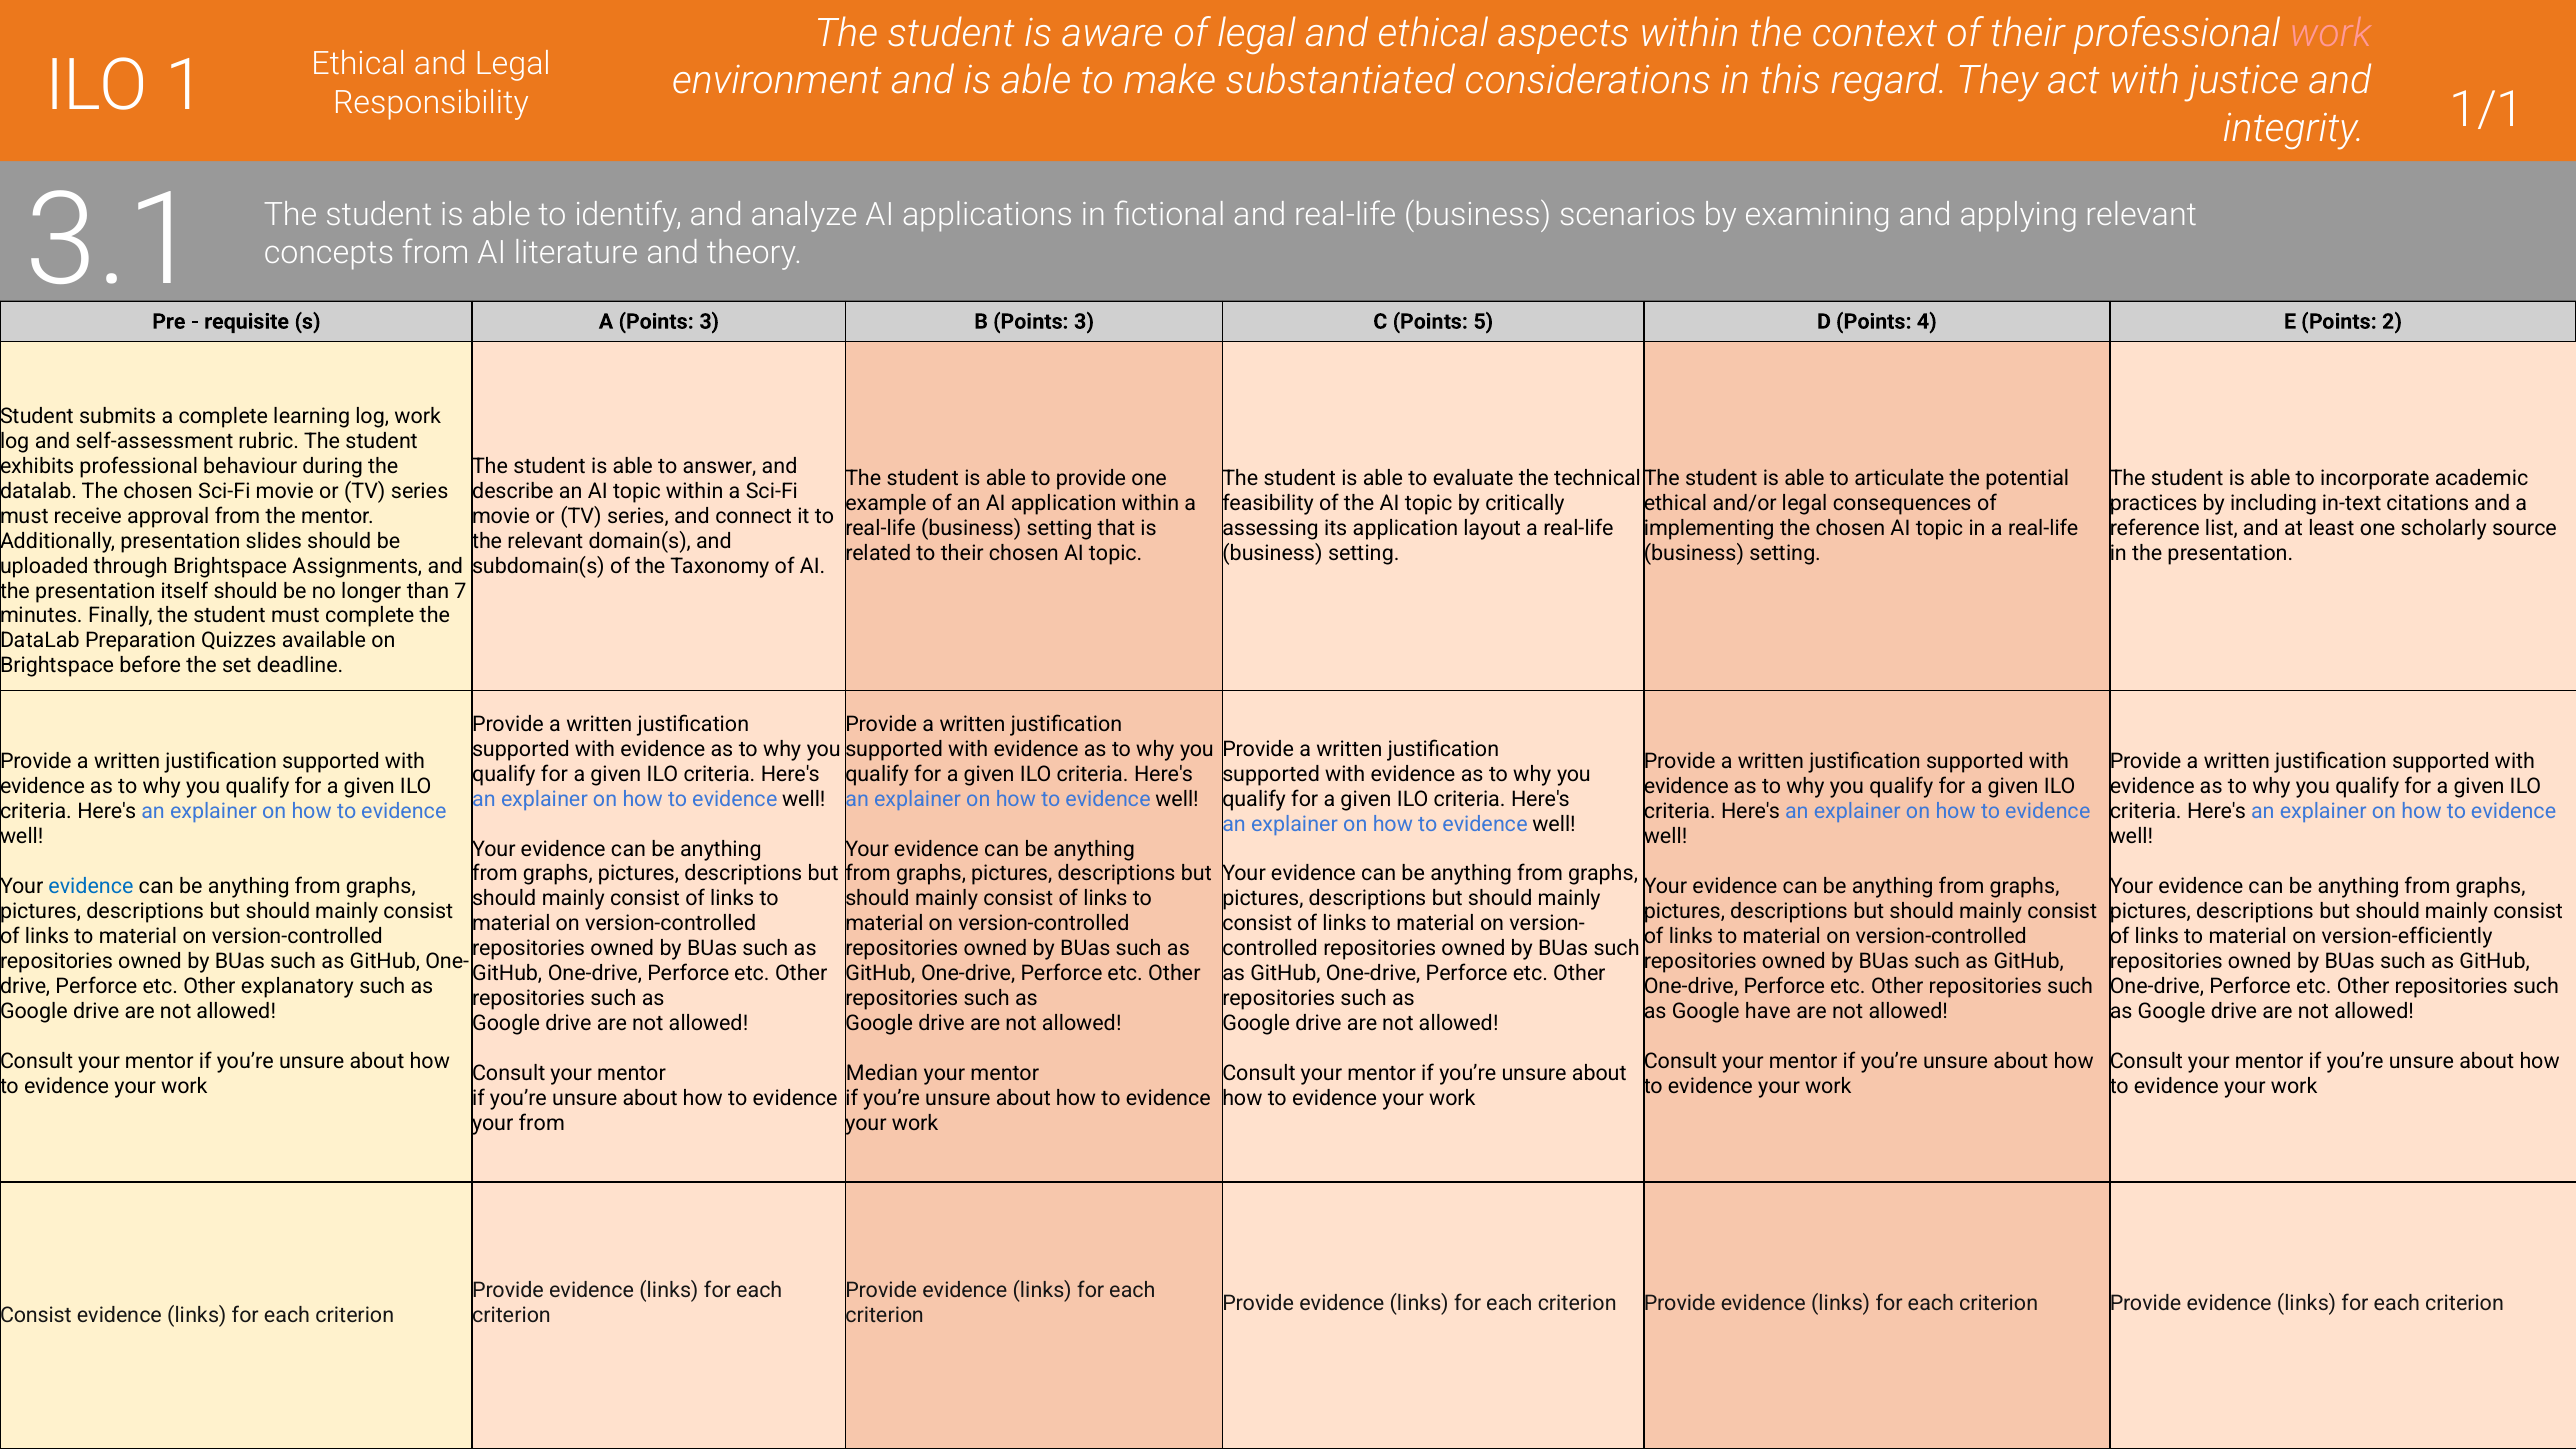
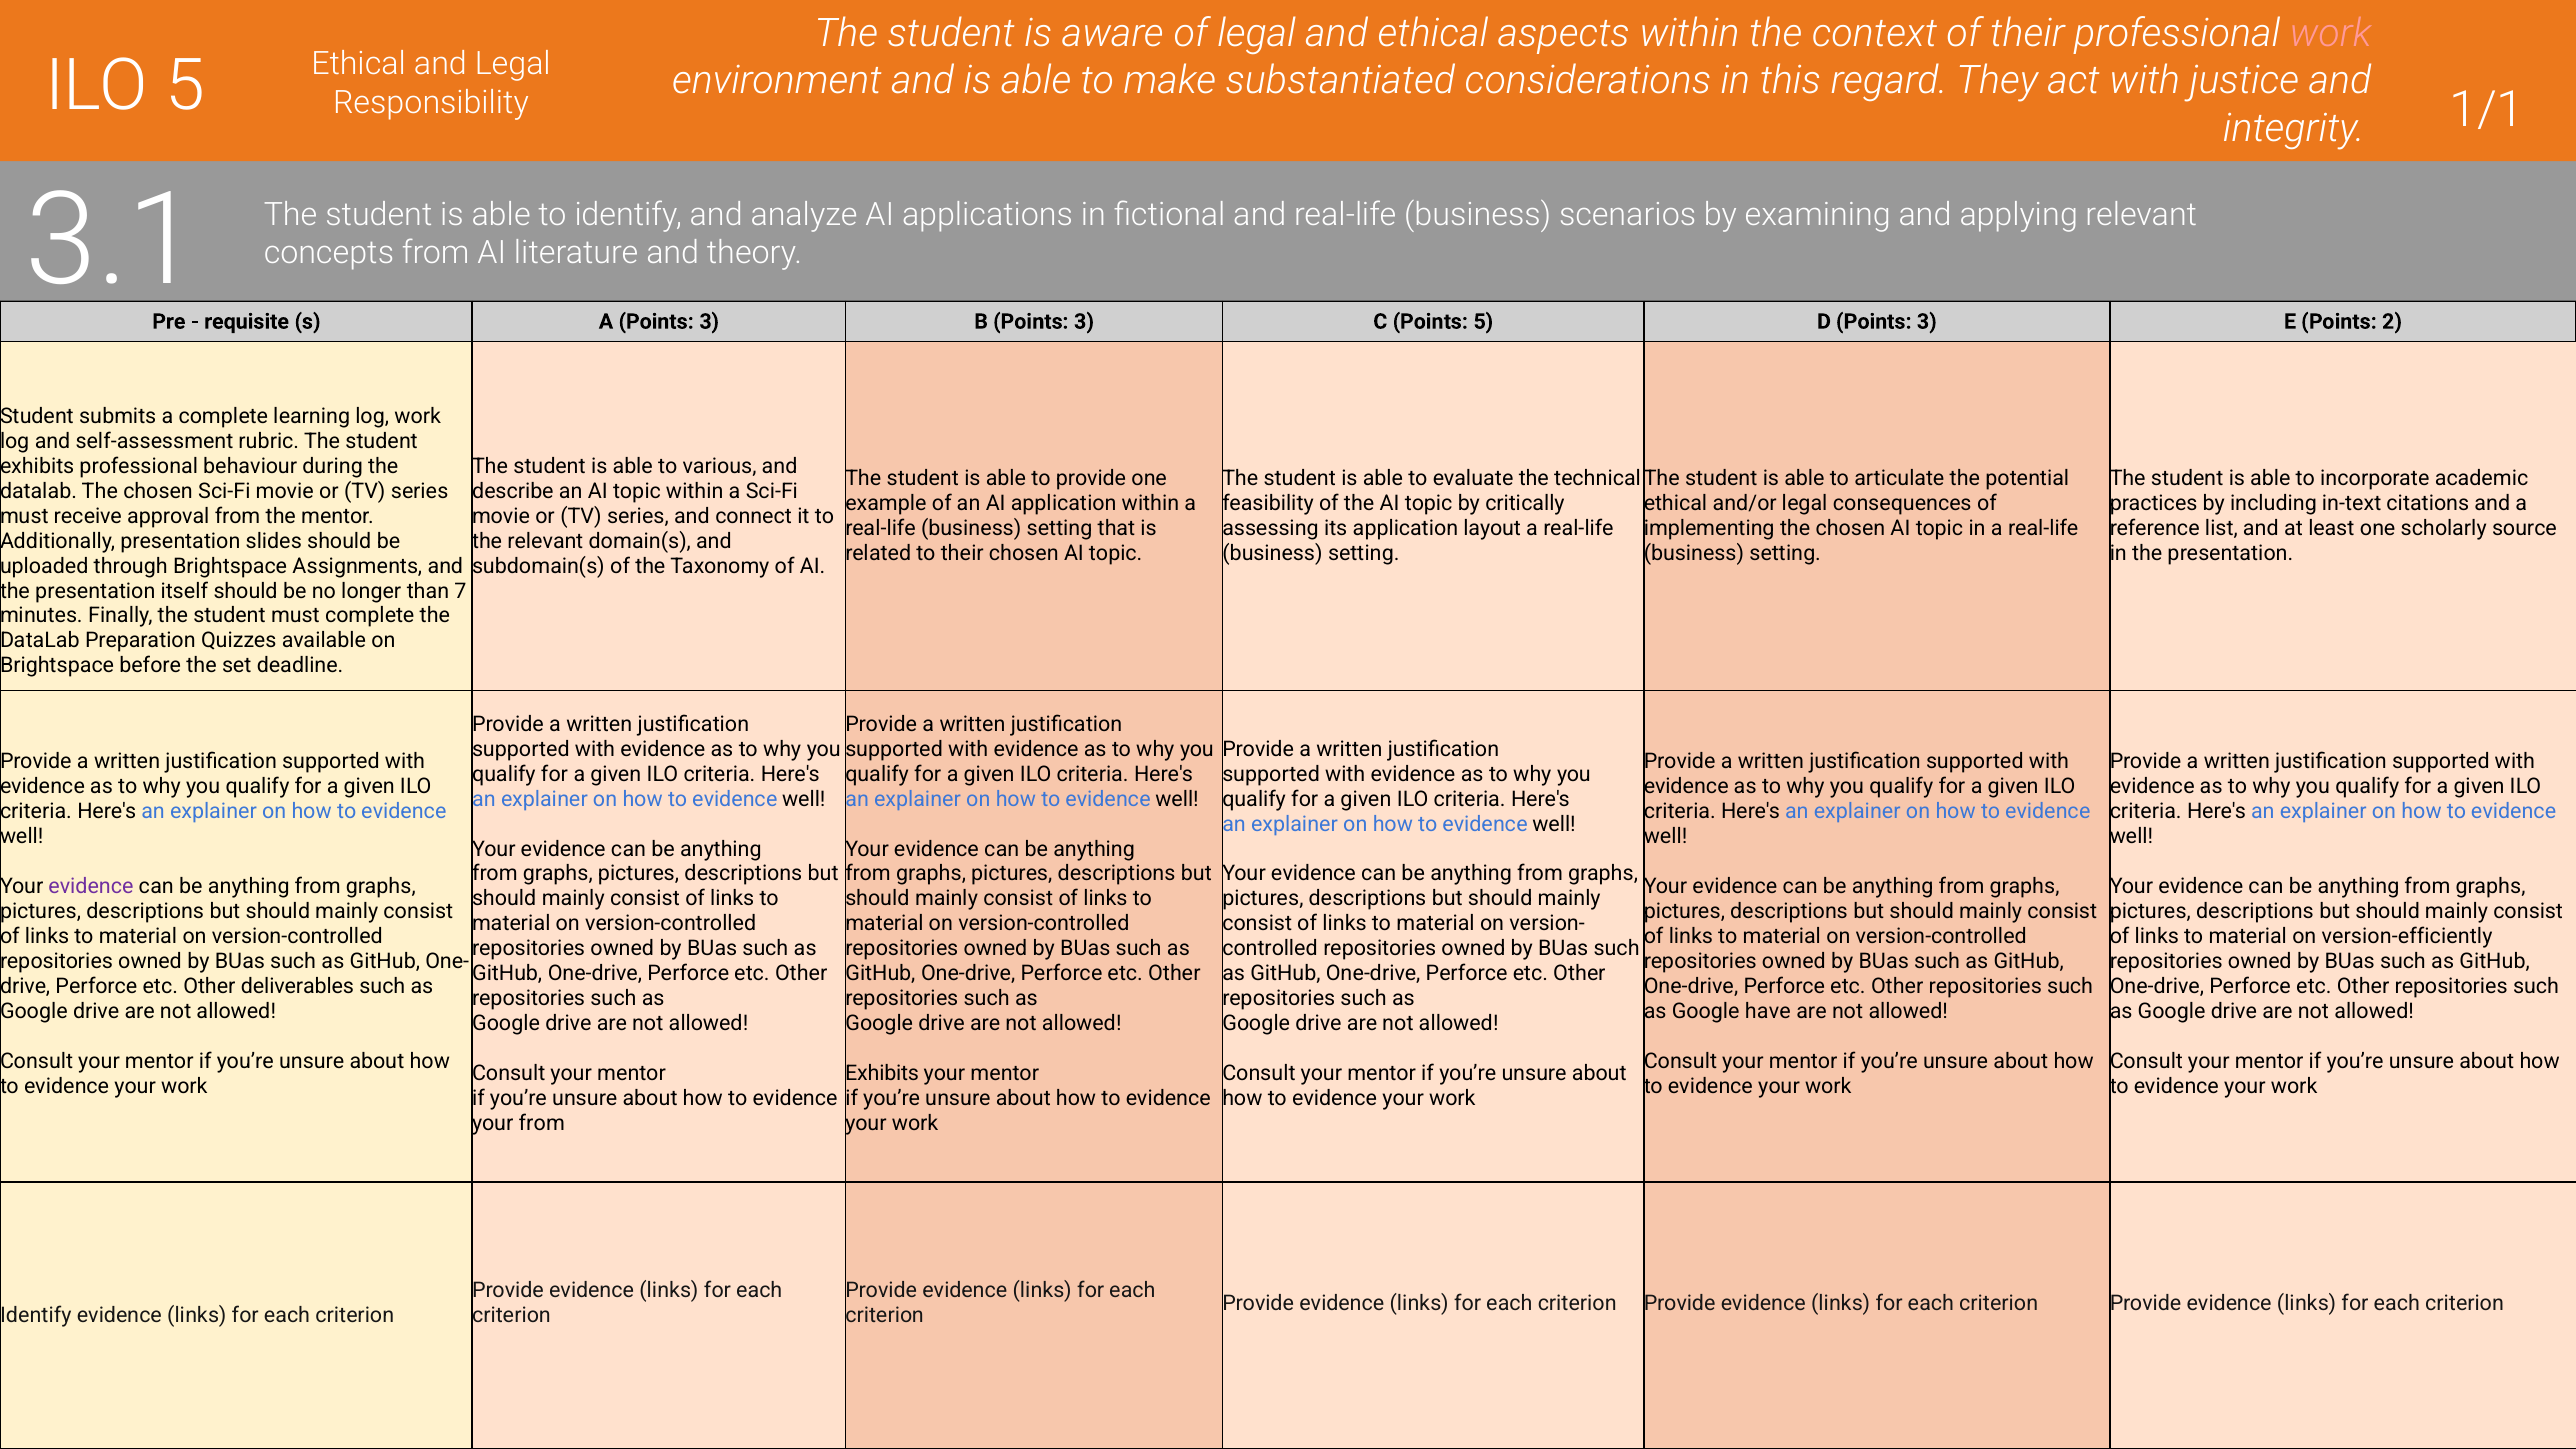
ILO 1: 1 -> 5 (186, 86)
D Points 4: 4 -> 3 (1927, 322)
answer: answer -> various (720, 466)
evidence colour: blue -> purple (91, 886)
explanatory: explanatory -> deliverables (297, 986)
Median: Median -> Exhibits (882, 1074)
Consist: Consist -> Identify (36, 1315)
